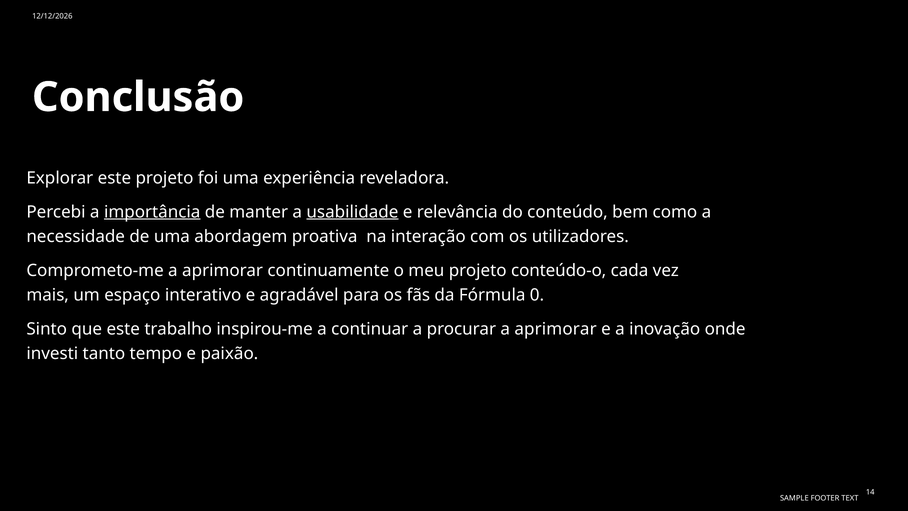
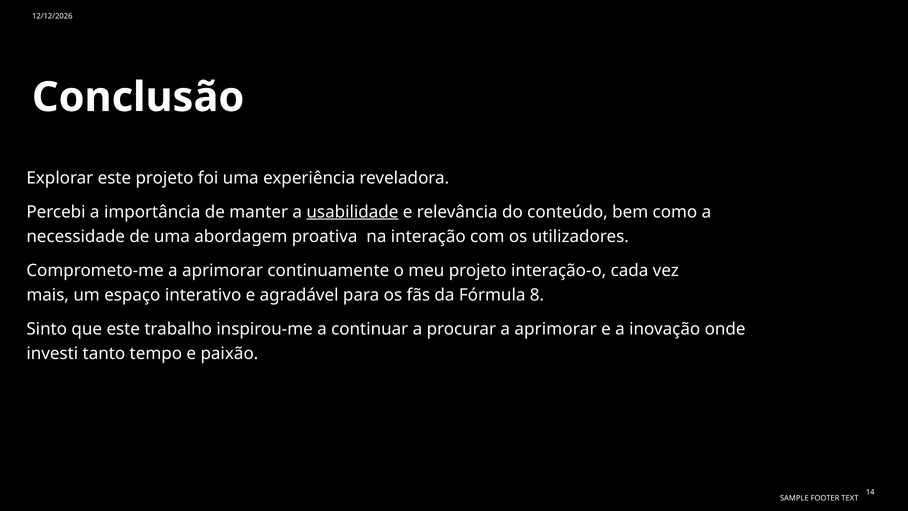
importância underline: present -> none (152, 212)
conteúdo-o: conteúdo-o -> interação-o (559, 270)
0: 0 -> 8 (537, 295)
